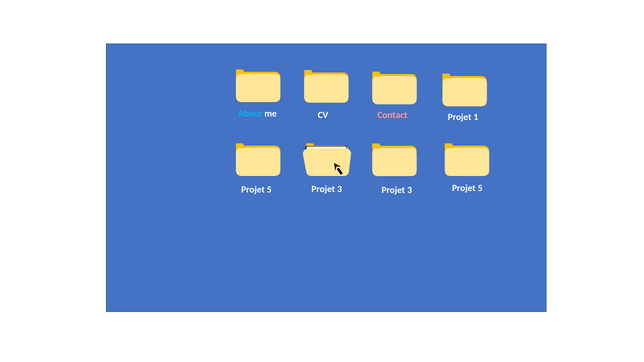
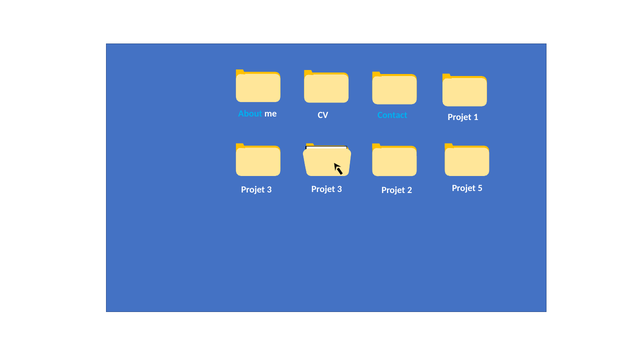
Contact colour: pink -> light blue (392, 115)
5: 5 -> 3 (269, 190)
3 Projet 3: 3 -> 2 (410, 190)
